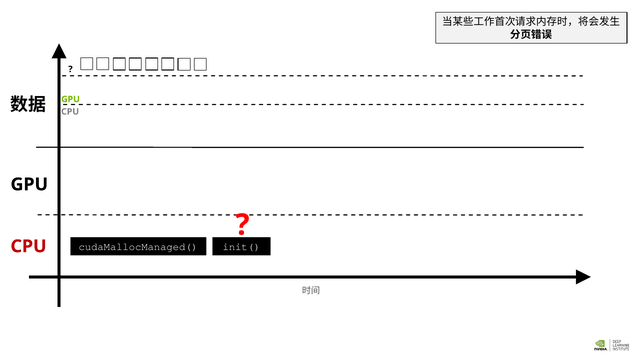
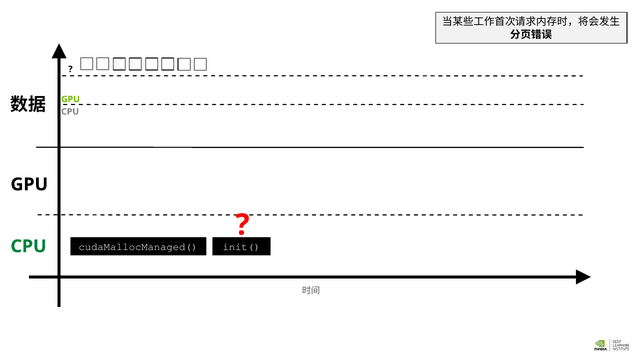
CPU colour: red -> green (29, 246)
